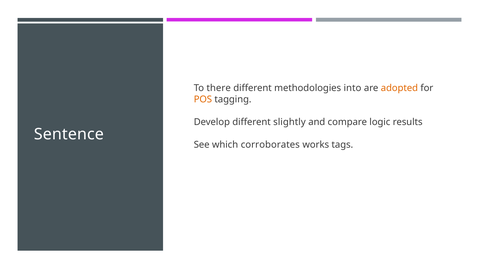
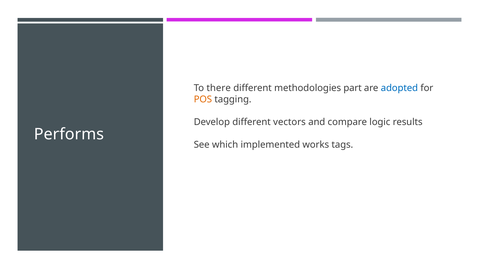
into: into -> part (353, 88)
adopted colour: orange -> blue (399, 88)
slightly: slightly -> vectors (289, 122)
Sentence: Sentence -> Performs (69, 134)
corroborates: corroborates -> implemented (270, 145)
